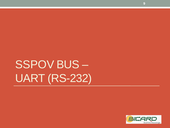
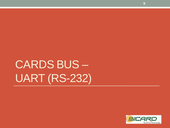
SSPOV: SSPOV -> CARDS (35, 64)
